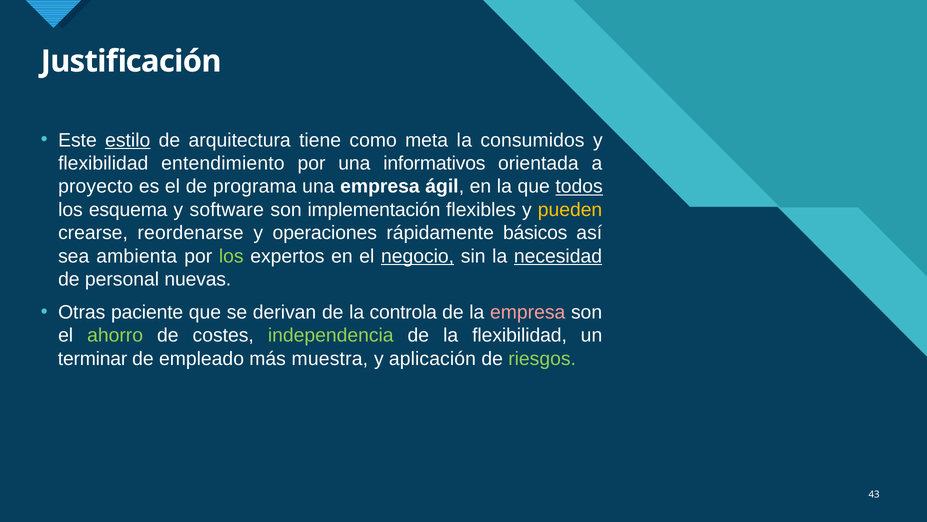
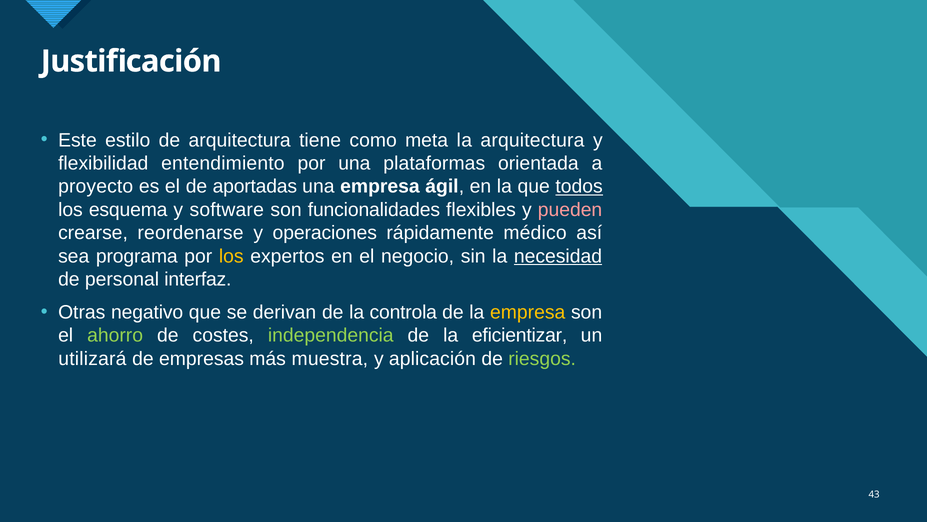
estilo underline: present -> none (128, 140)
la consumidos: consumidos -> arquitectura (532, 140)
informativos: informativos -> plataformas (434, 163)
programa: programa -> aportadas (255, 186)
implementación: implementación -> funcionalidades (374, 210)
pueden colour: yellow -> pink (570, 210)
básicos: básicos -> médico (535, 233)
ambienta: ambienta -> programa (137, 256)
los colour: light green -> yellow (231, 256)
negocio underline: present -> none (418, 256)
nuevas: nuevas -> interfaz (198, 279)
paciente: paciente -> negativo (147, 312)
empresa colour: pink -> yellow (528, 312)
la flexibilidad: flexibilidad -> eficientizar (520, 335)
terminar: terminar -> utilizará (92, 358)
empleado: empleado -> empresas (202, 358)
